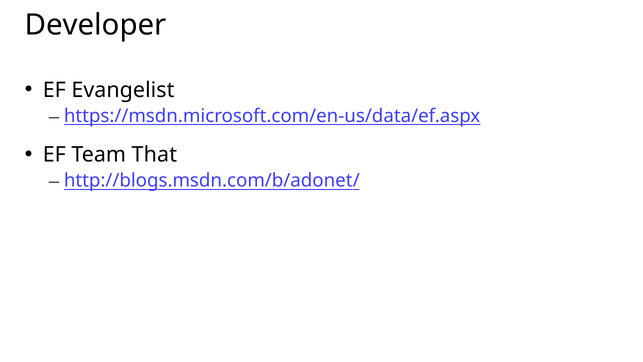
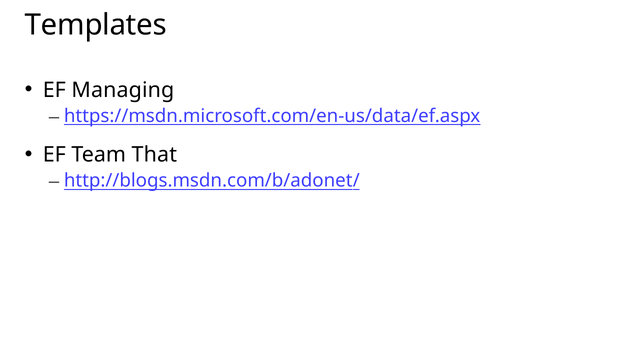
Developer: Developer -> Templates (96, 25)
Evangelist: Evangelist -> Managing (123, 90)
